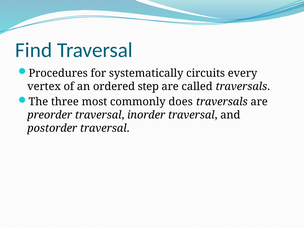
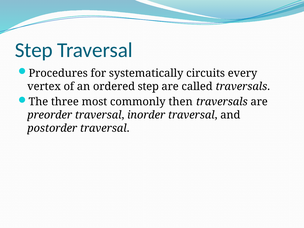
Find: Find -> Step (34, 50)
does: does -> then (181, 102)
